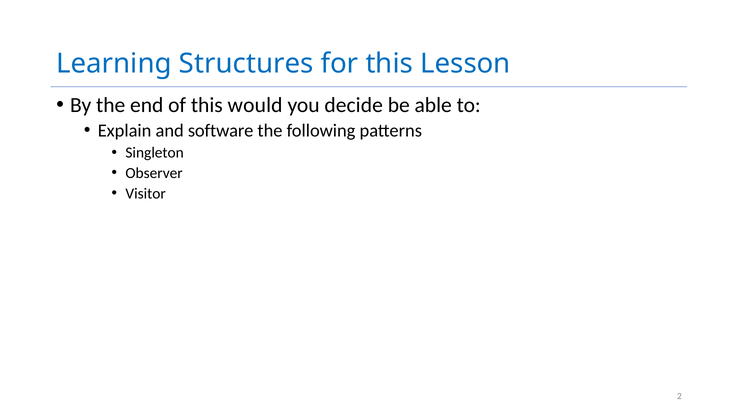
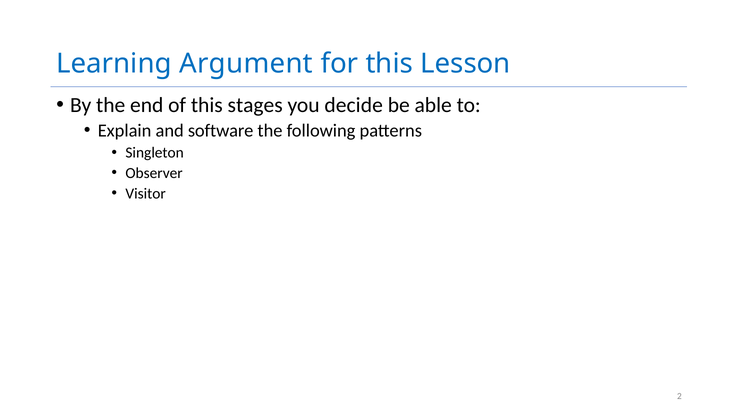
Structures: Structures -> Argument (246, 63)
would: would -> stages (255, 105)
